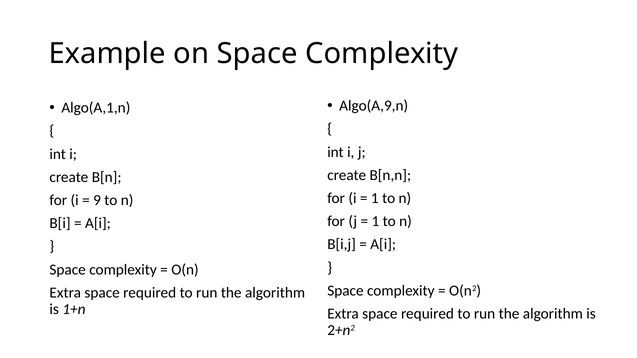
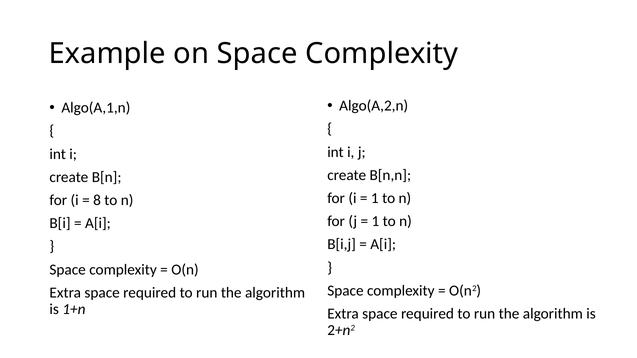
Algo(A,9,n: Algo(A,9,n -> Algo(A,2,n (374, 106)
9: 9 -> 8 (97, 200)
